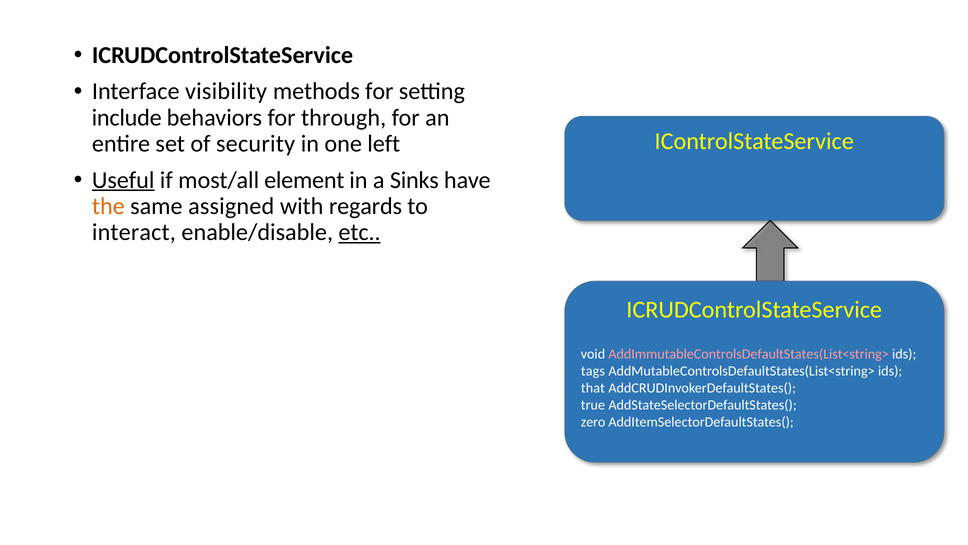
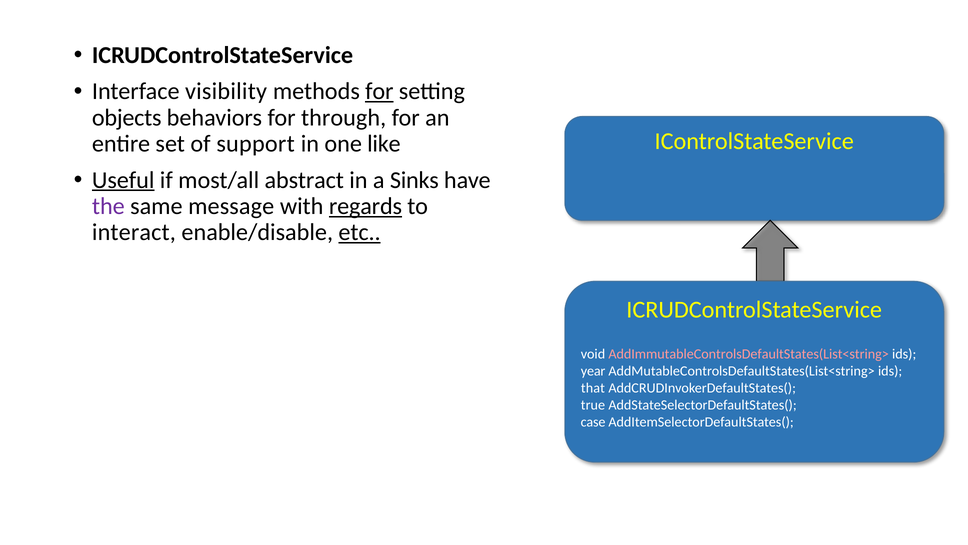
for underline: none -> present (379, 91)
include: include -> objects (127, 118)
security: security -> support (256, 144)
left: left -> like (384, 144)
element: element -> abstract (304, 180)
the colour: orange -> purple (108, 206)
assigned: assigned -> message (231, 206)
regards underline: none -> present (365, 206)
tags: tags -> year (593, 371)
zero: zero -> case (593, 422)
